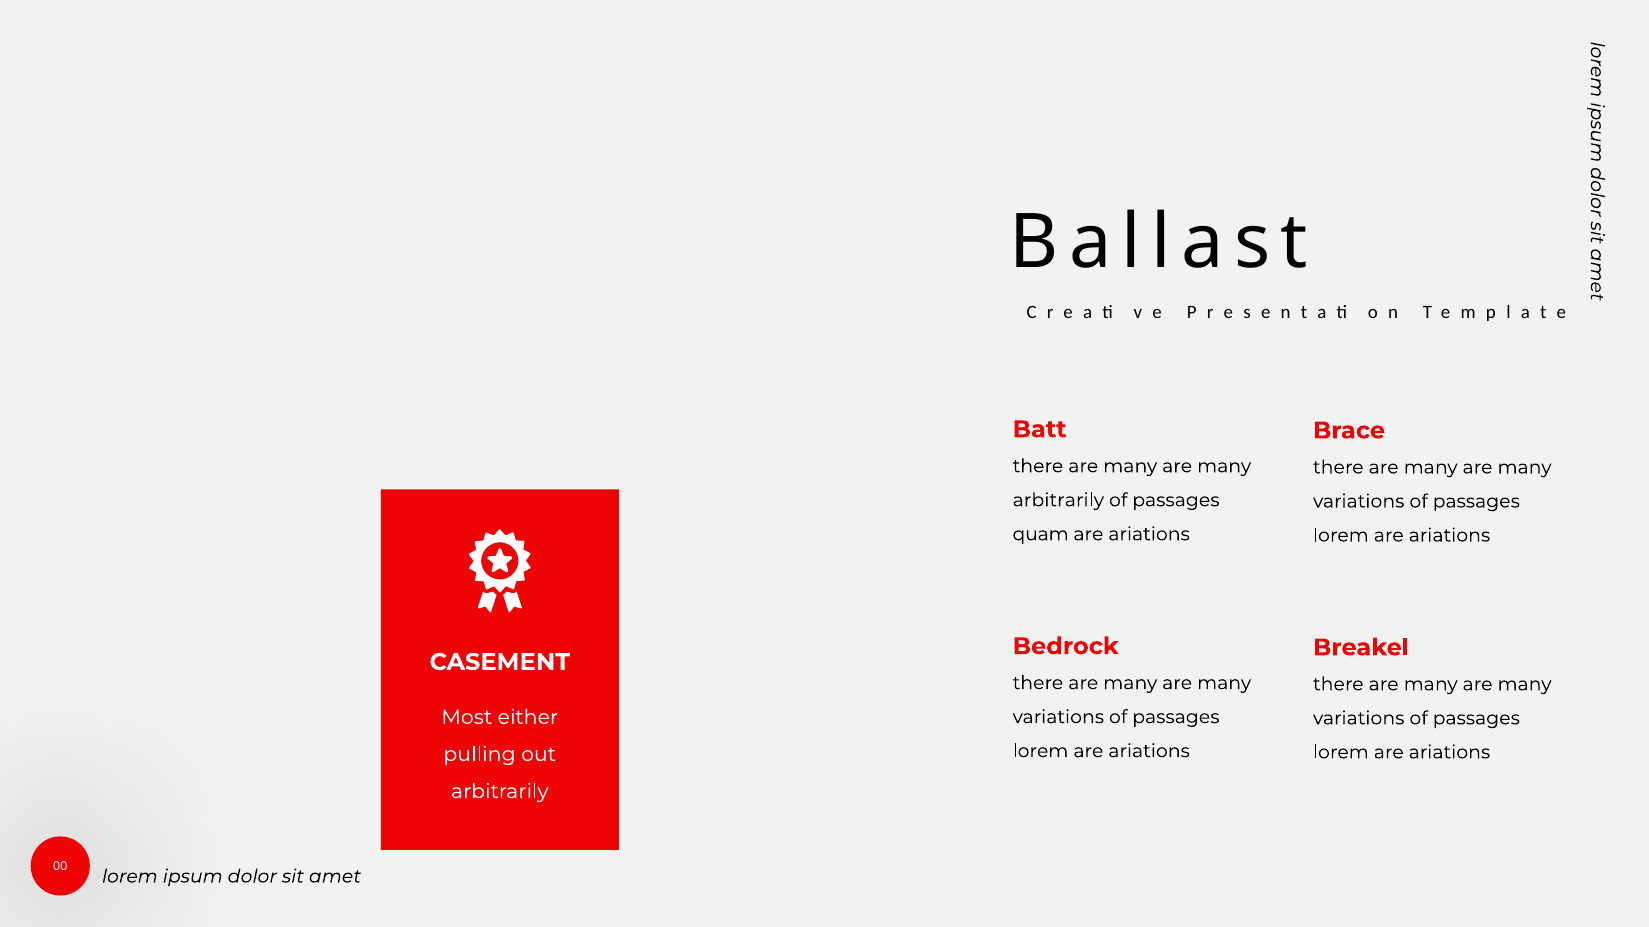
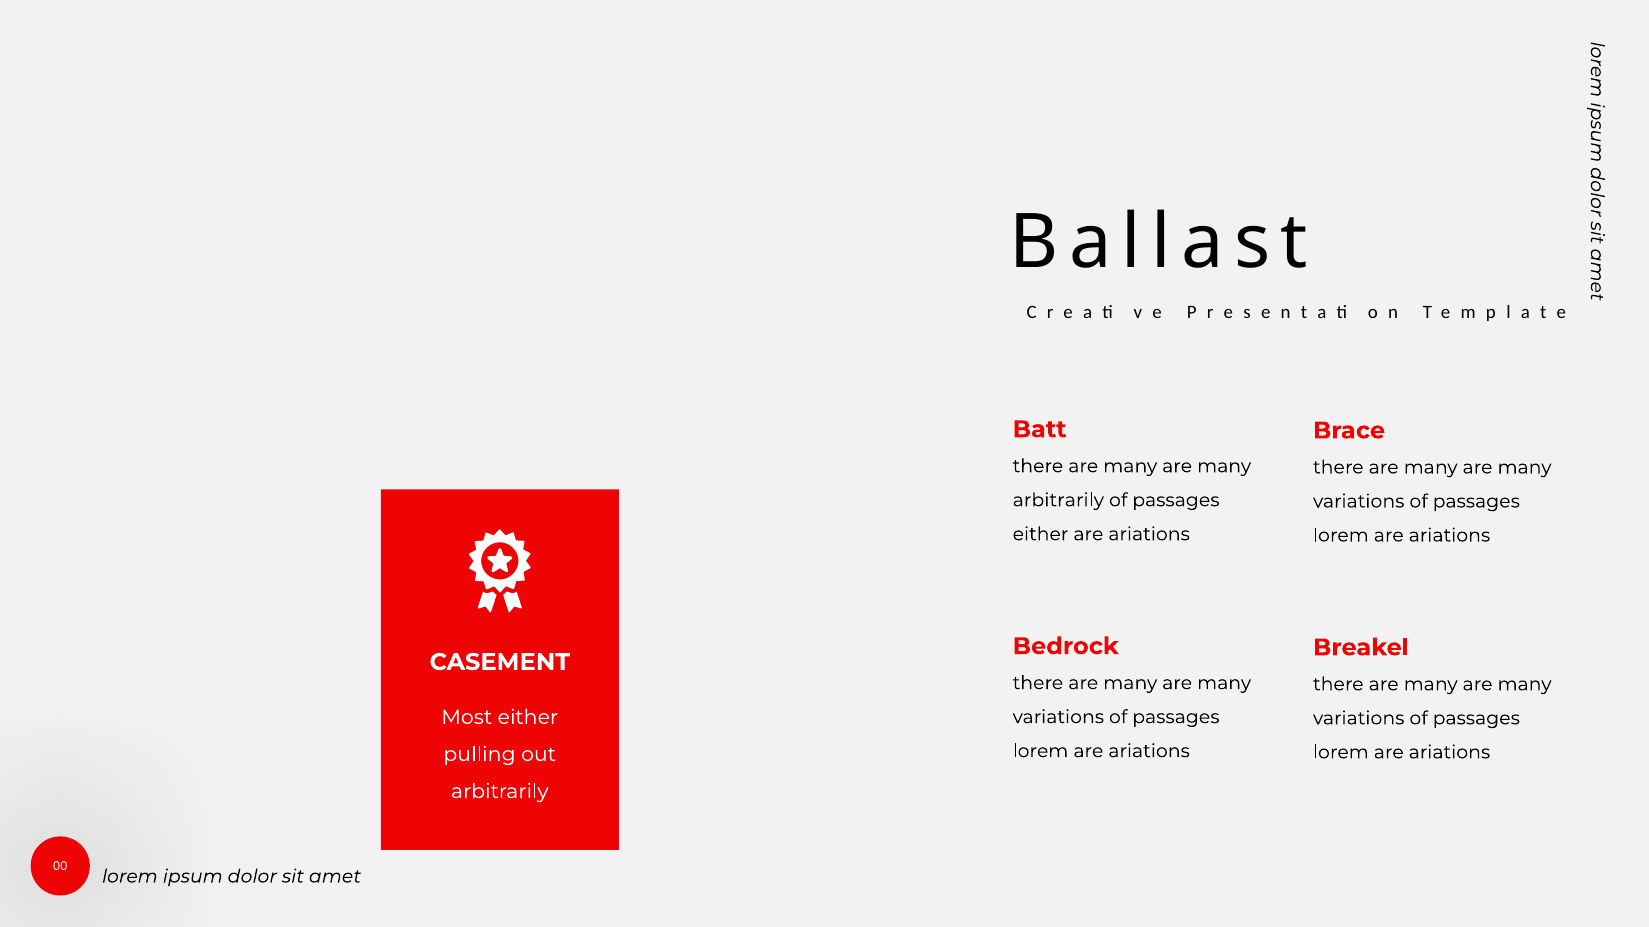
quam: quam -> either (1041, 534)
